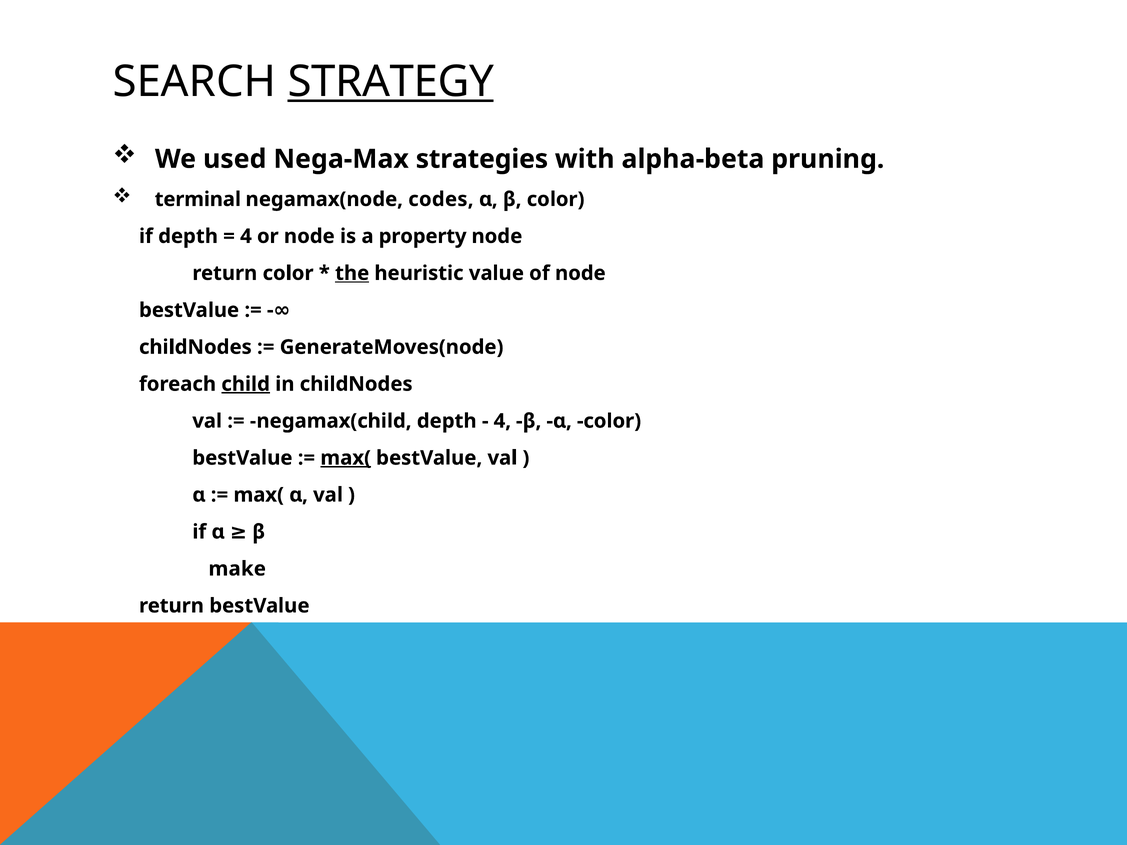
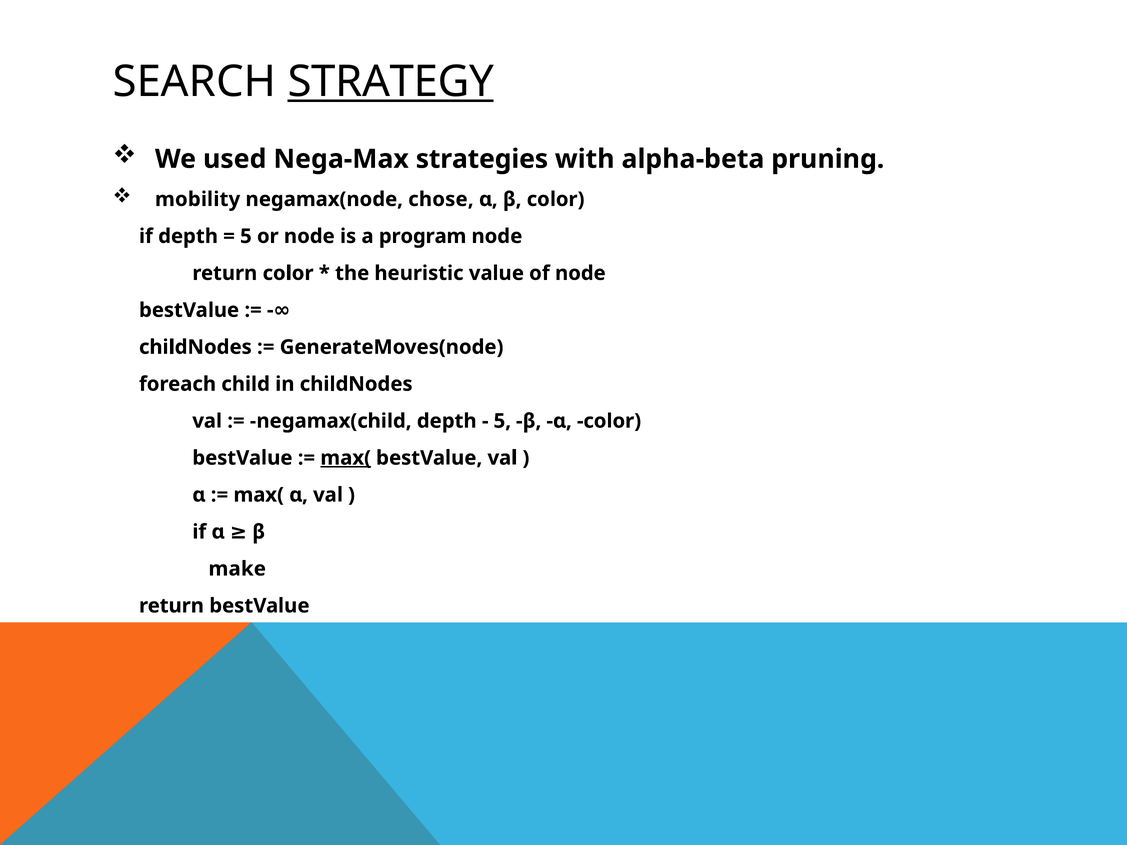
terminal: terminal -> mobility (198, 199)
codes: codes -> chose (441, 199)
4: 4 -> 5 (246, 236)
property: property -> program (423, 236)
the underline: present -> none (352, 273)
child underline: present -> none (246, 384)
4: 4 -> 5 (502, 421)
